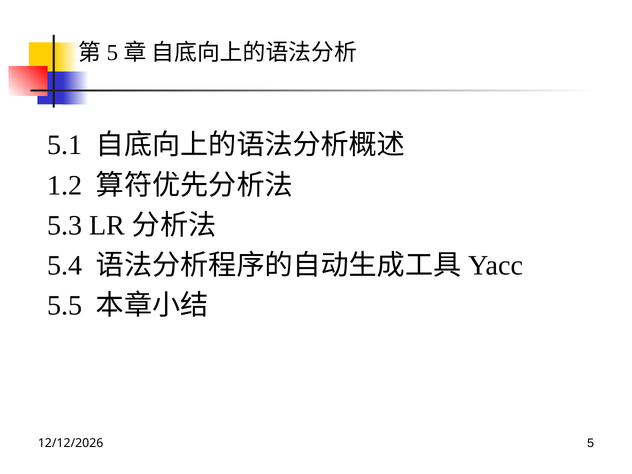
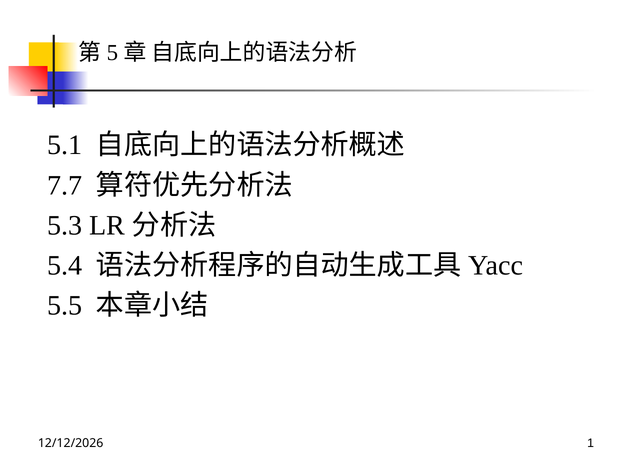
1.2: 1.2 -> 7.7 (65, 185)
5: 5 -> 1 (591, 443)
